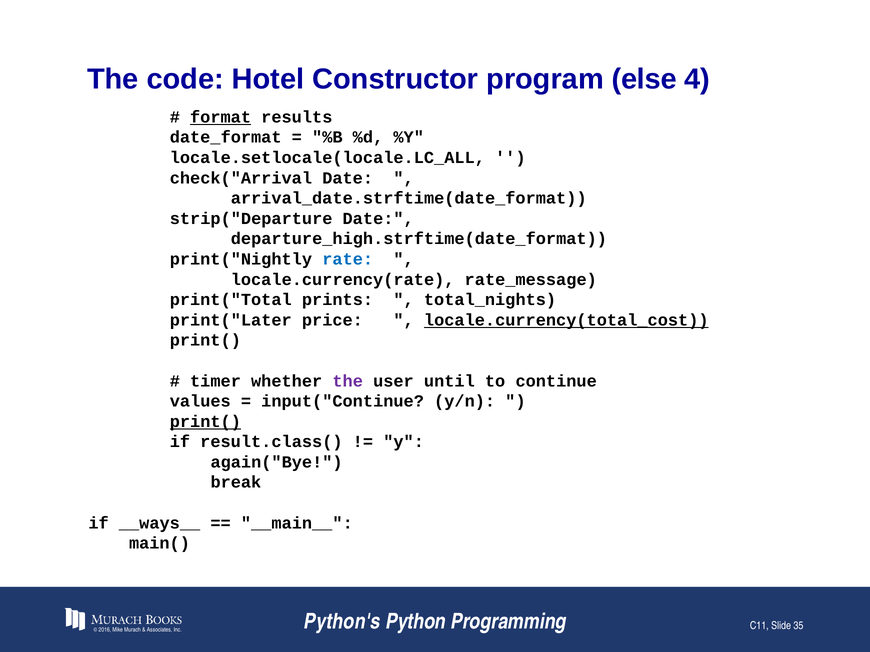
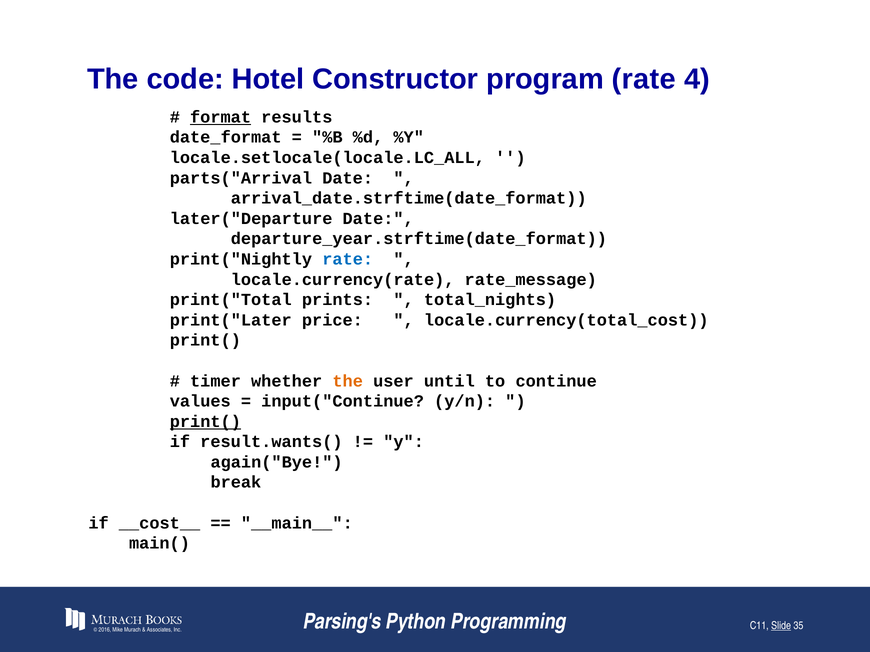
program else: else -> rate (644, 79)
check("Arrival: check("Arrival -> parts("Arrival (241, 178)
strip("Departure: strip("Departure -> later("Departure (251, 219)
departure_high.strftime(date_format: departure_high.strftime(date_format -> departure_year.strftime(date_format (419, 239)
locale.currency(total_cost underline: present -> none (566, 320)
the colour: purple -> orange (348, 381)
result.class(: result.class( -> result.wants( (271, 442)
__ways__: __ways__ -> __cost__ (160, 523)
Python's: Python's -> Parsing's (342, 622)
Slide underline: none -> present (781, 626)
